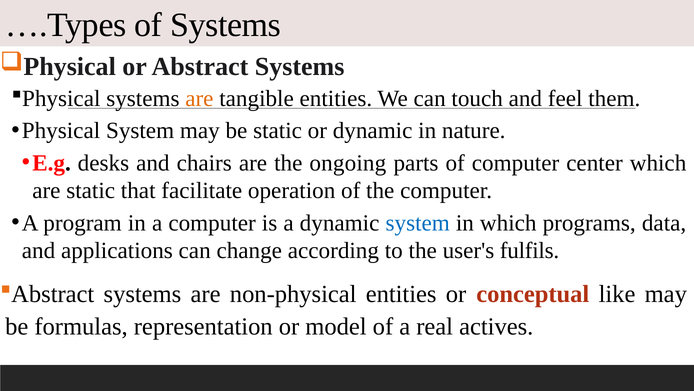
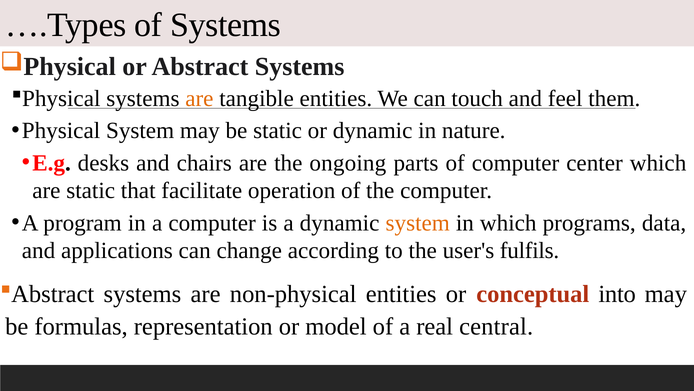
system colour: blue -> orange (418, 223)
like: like -> into (617, 294)
actives: actives -> central (496, 326)
